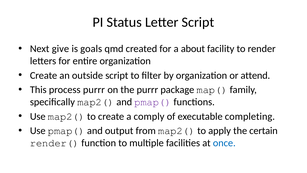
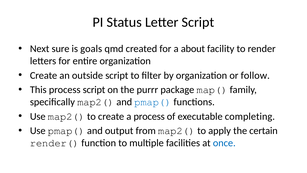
give: give -> sure (61, 49)
attend: attend -> follow (255, 75)
process purrr: purrr -> script (94, 90)
pmap( colour: purple -> blue (153, 102)
a comply: comply -> process (149, 116)
